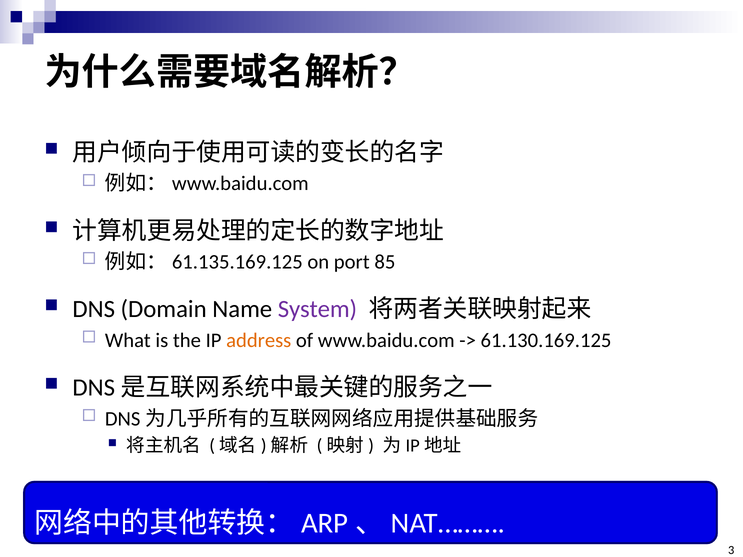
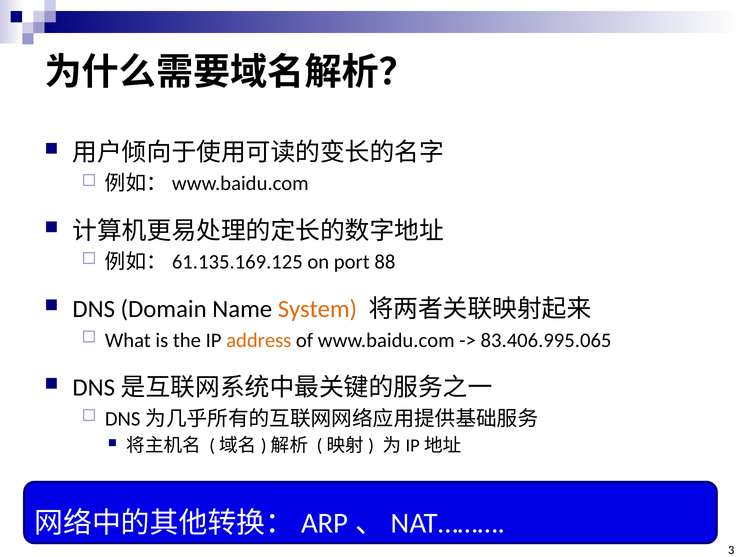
85: 85 -> 88 (385, 262)
System colour: purple -> orange (317, 309)
61.130.169.125: 61.130.169.125 -> 83.406.995.065 (546, 341)
